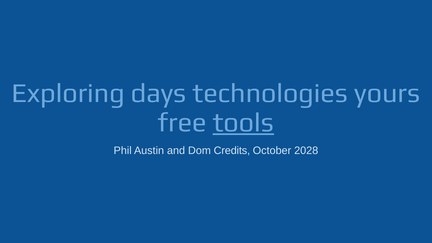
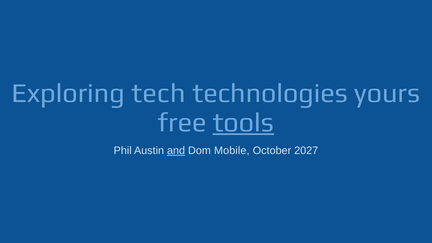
days: days -> tech (158, 93)
and underline: none -> present (176, 151)
Credits: Credits -> Mobile (232, 151)
2028: 2028 -> 2027 (306, 151)
